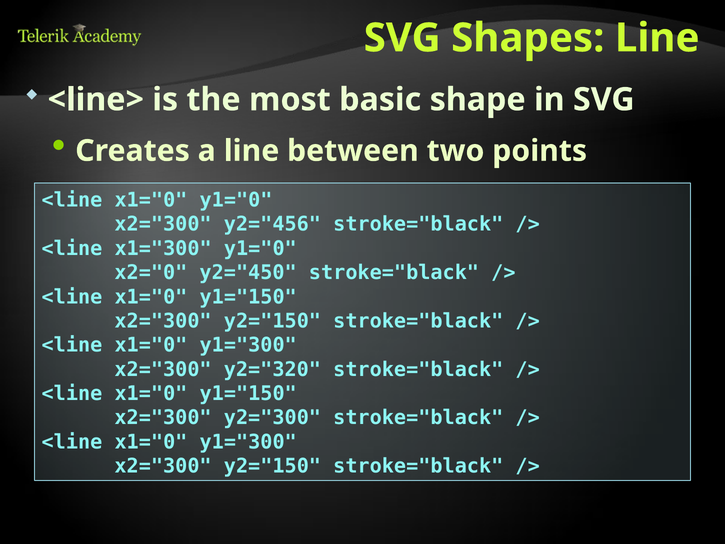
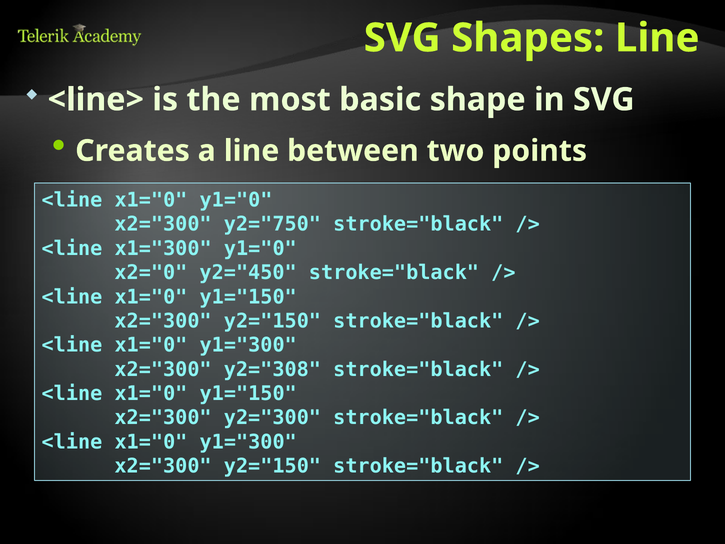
y2="456: y2="456 -> y2="750 (272, 224)
y2="320: y2="320 -> y2="308 (272, 369)
